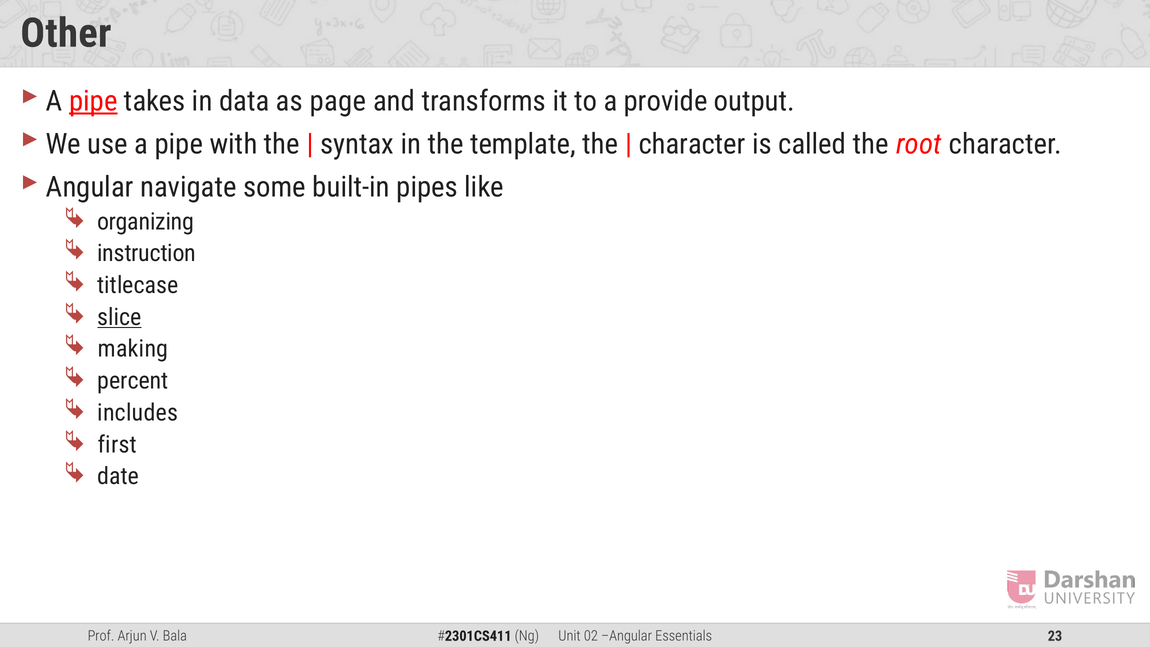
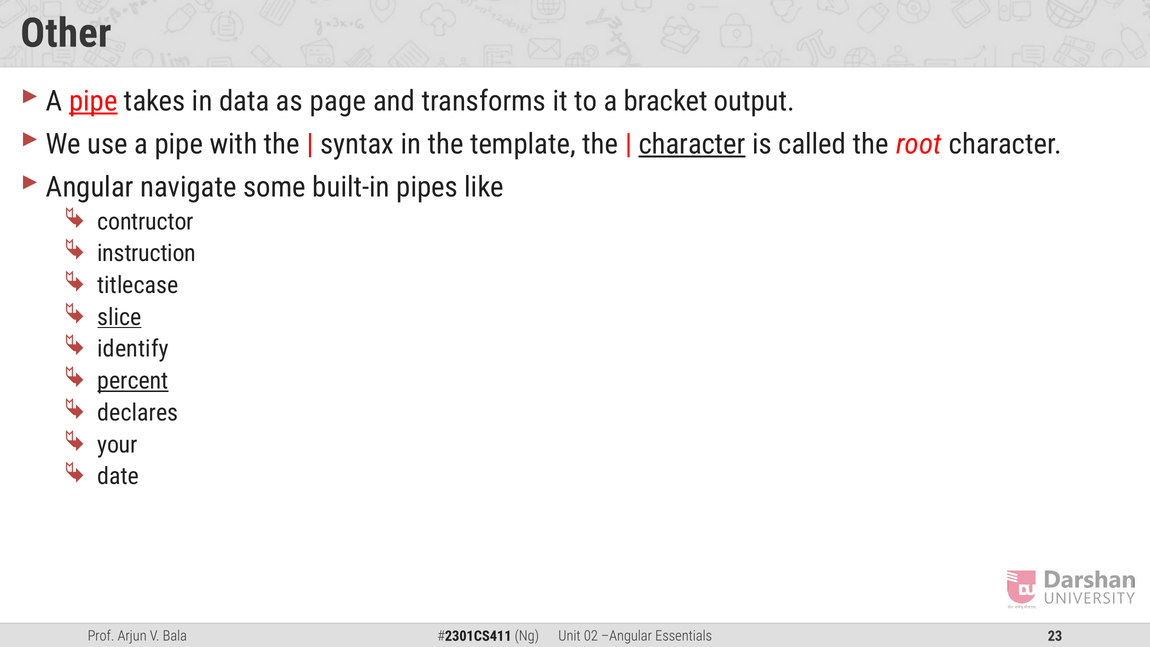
provide: provide -> bracket (666, 101)
character underline: none -> present (692, 144)
organizing: organizing -> contructor (146, 222)
making: making -> identify (133, 349)
percent underline: none -> present (133, 381)
includes: includes -> declares (138, 413)
first: first -> your (117, 445)
